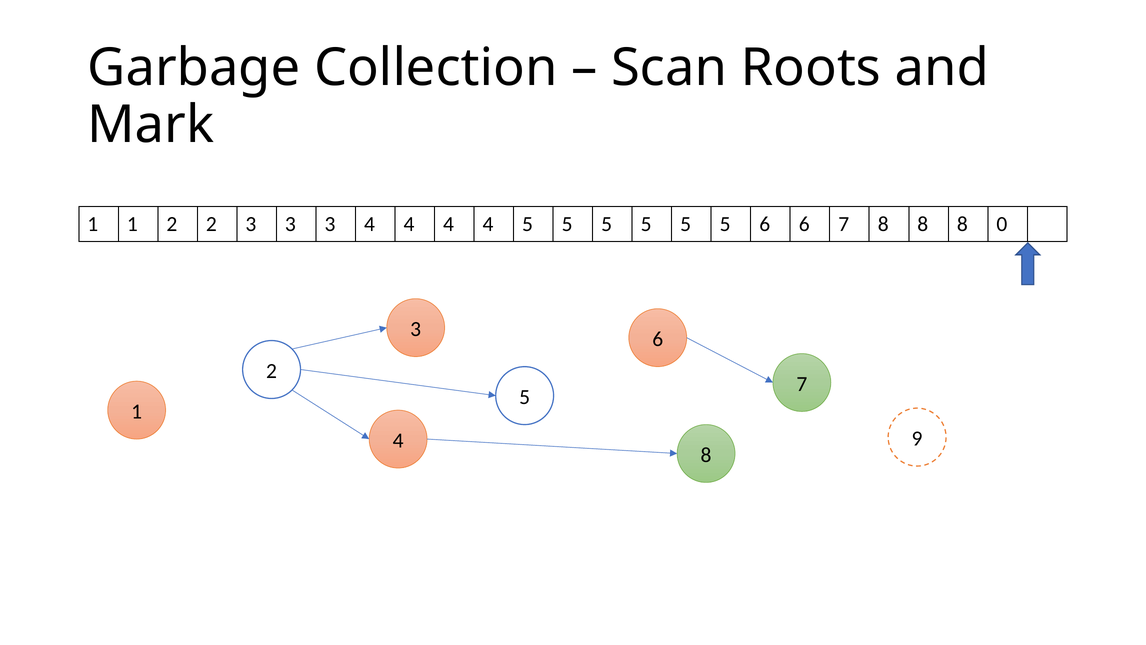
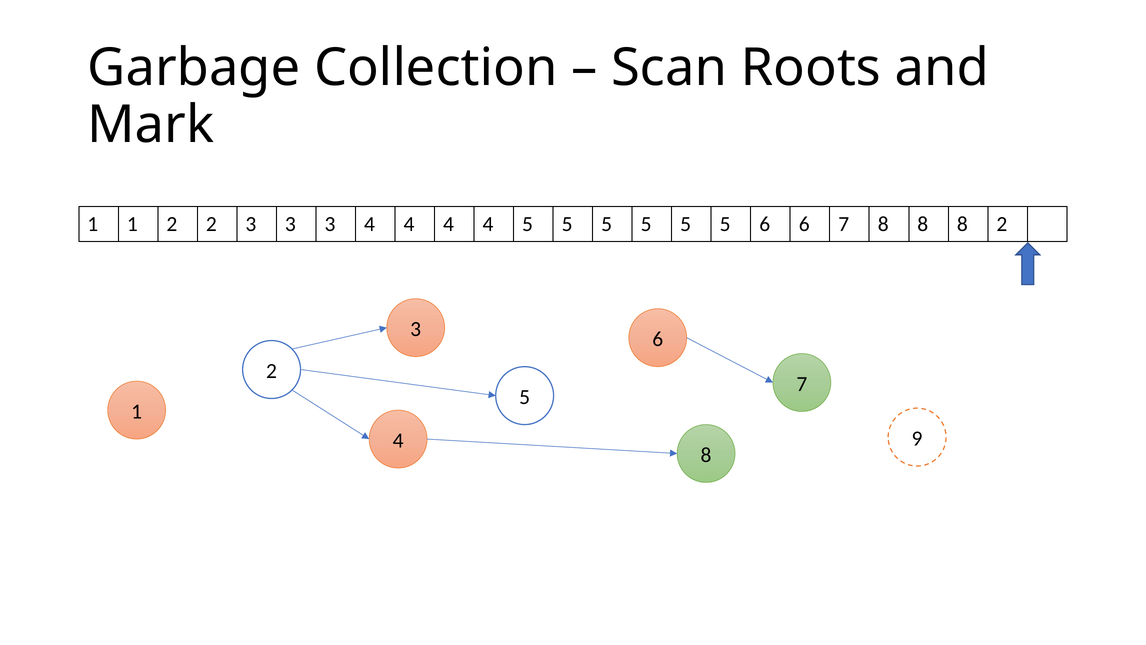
8 0: 0 -> 2 (1002, 224)
